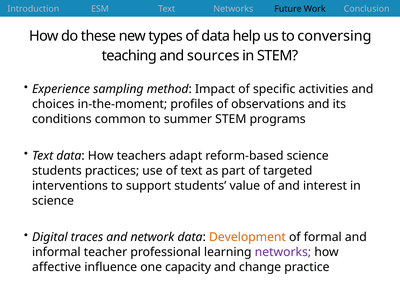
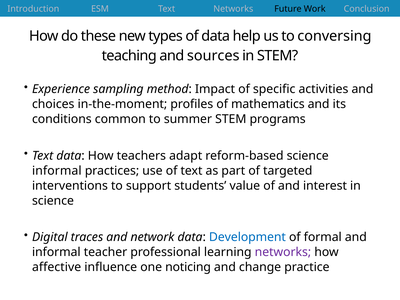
observations: observations -> mathematics (268, 104)
students: students -> informal (57, 171)
Development colour: orange -> blue (247, 237)
capacity: capacity -> noticing (188, 267)
